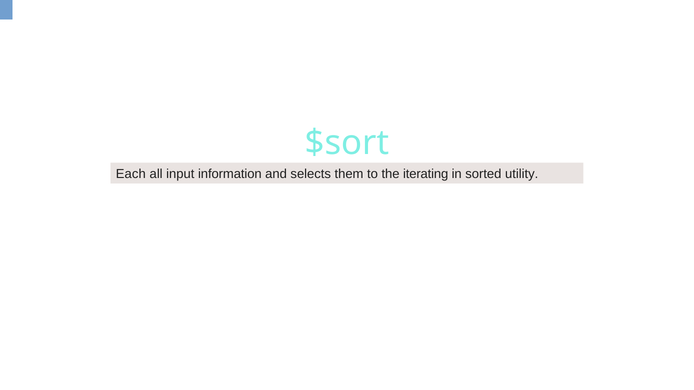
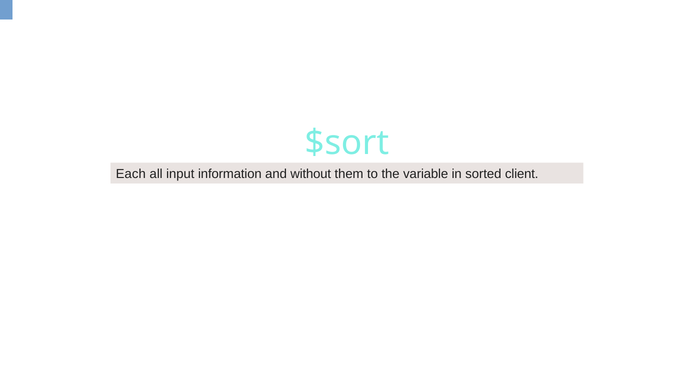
selects: selects -> without (311, 174)
iterating: iterating -> variable (426, 174)
utility: utility -> client (522, 174)
